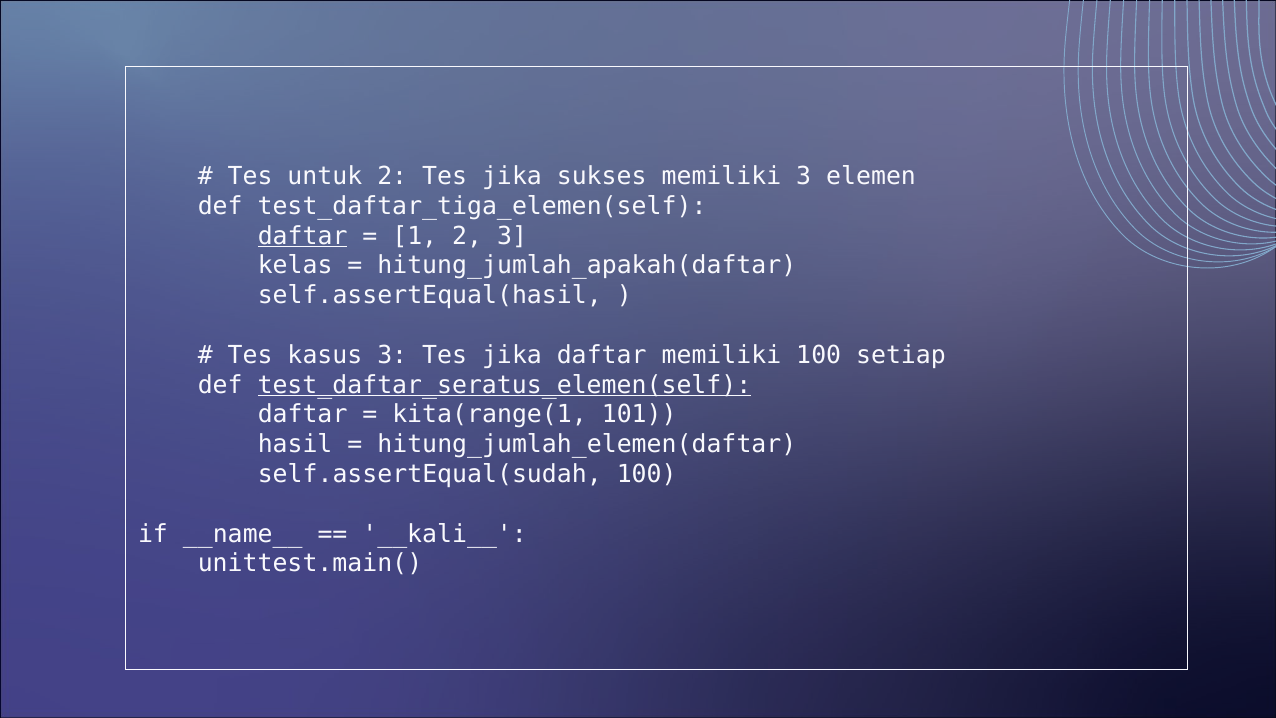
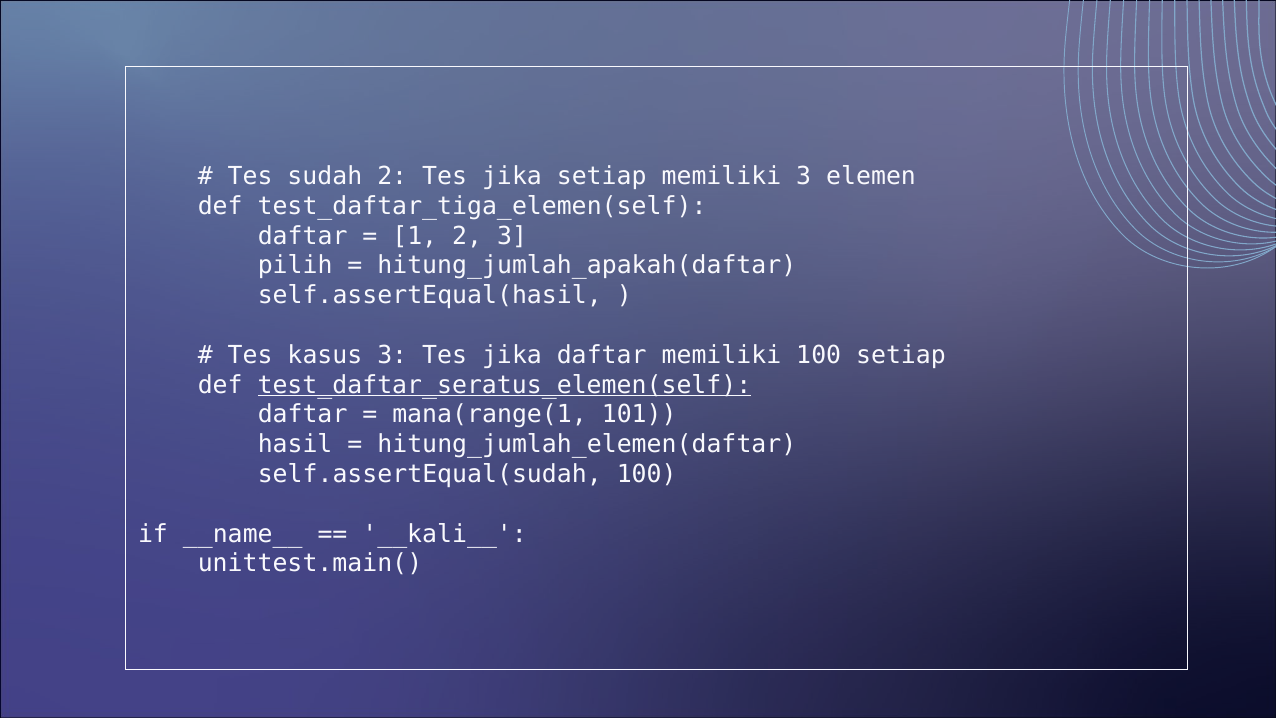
untuk: untuk -> sudah (325, 176)
jika sukses: sukses -> setiap (602, 176)
daftar underline: present -> none (303, 236)
kelas: kelas -> pilih (295, 266)
kita(range(1: kita(range(1 -> mana(range(1 (490, 415)
